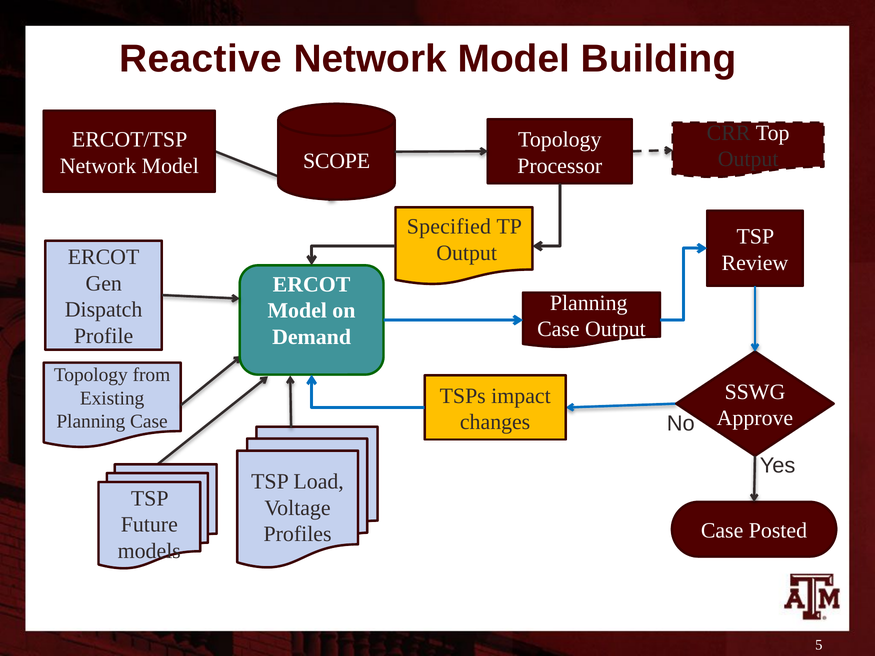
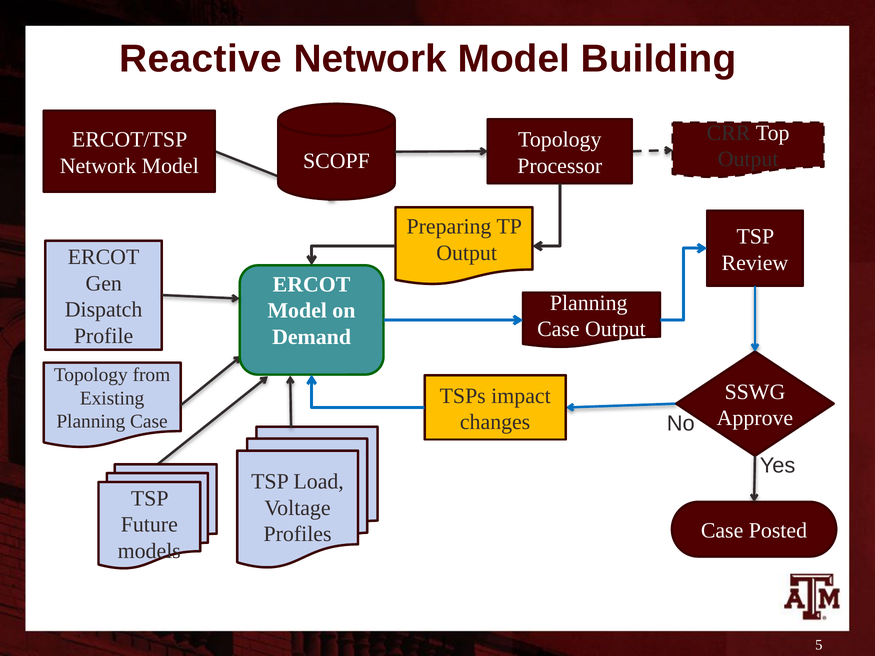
SCOPE: SCOPE -> SCOPF (336, 161)
Specified: Specified -> Preparing (449, 227)
